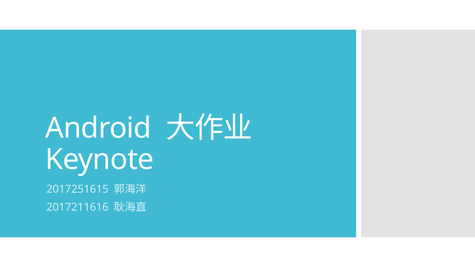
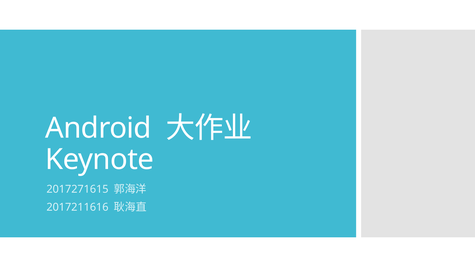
2017251615: 2017251615 -> 2017271615 (77, 190)
